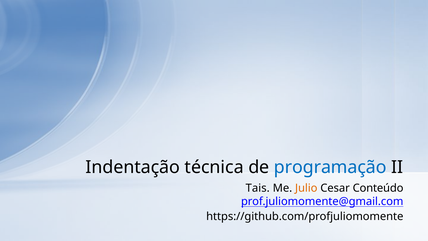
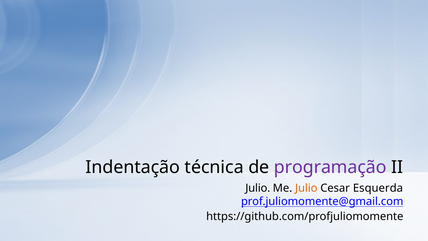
programação colour: blue -> purple (330, 167)
Tais: Tais -> Julio (258, 188)
Conteúdo: Conteúdo -> Esquerda (378, 188)
